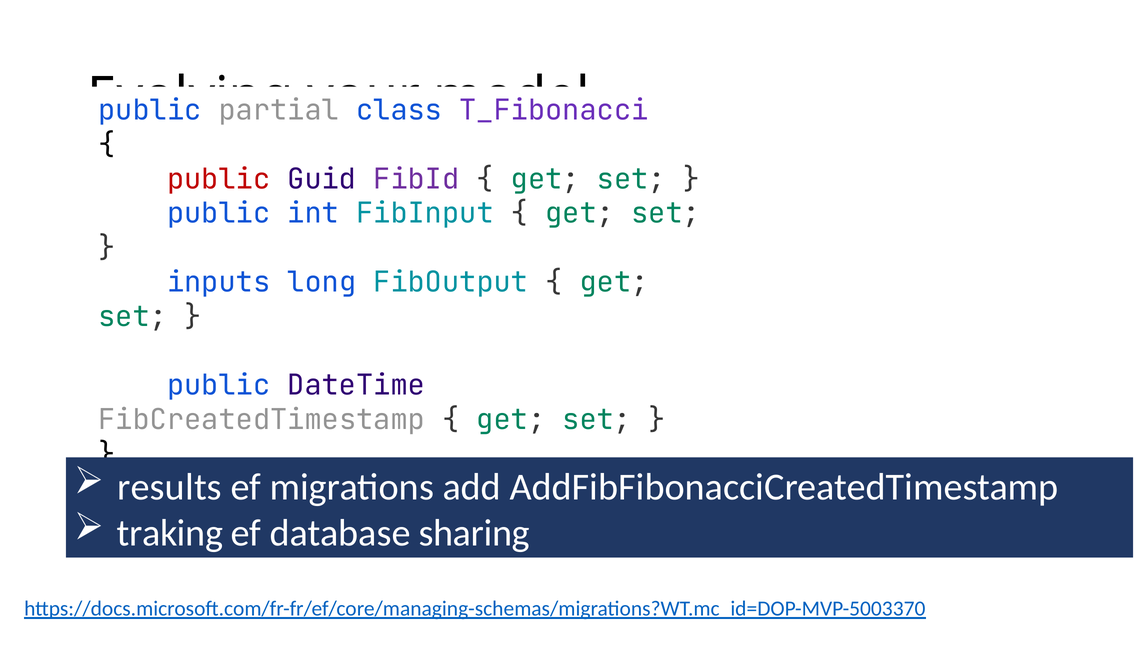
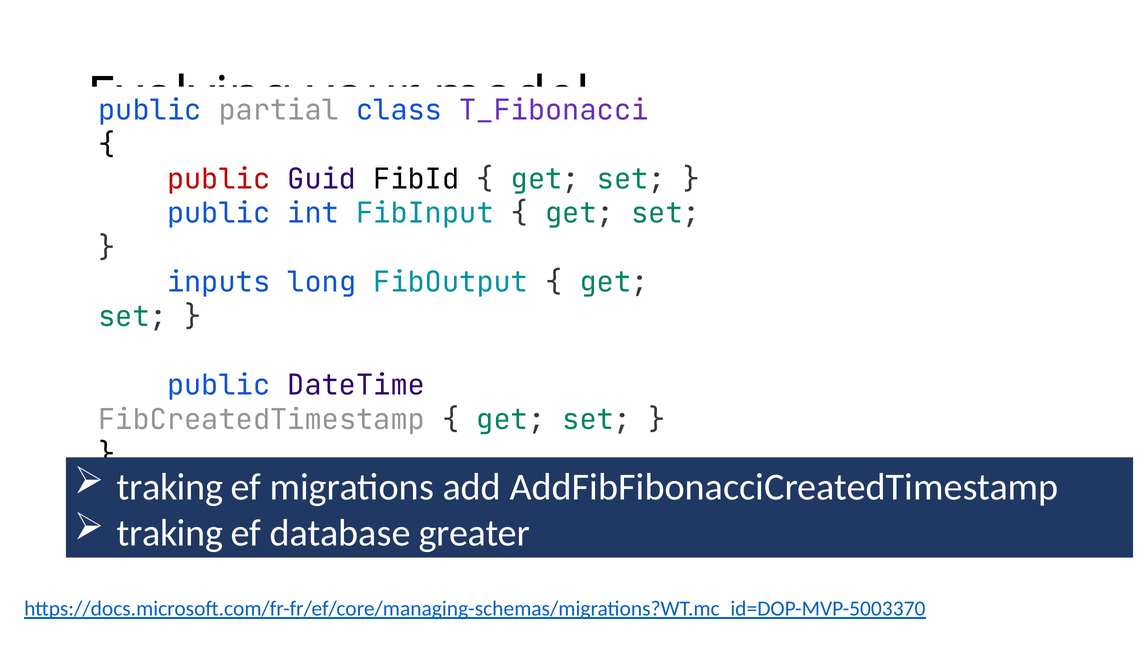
FibId colour: purple -> black (416, 179)
results: results -> traking (170, 487)
sharing: sharing -> greater (474, 533)
